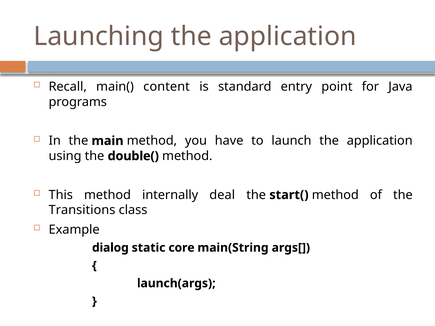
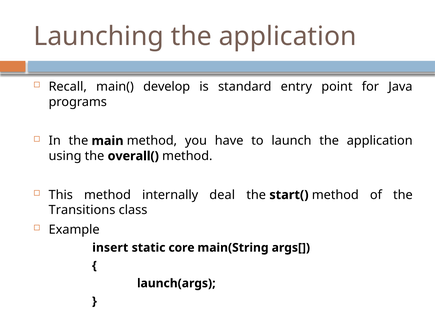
content: content -> develop (167, 87)
double(: double( -> overall( (133, 156)
dialog: dialog -> insert (110, 248)
